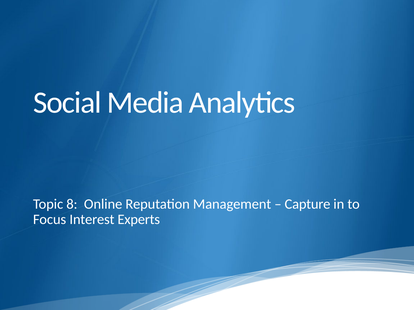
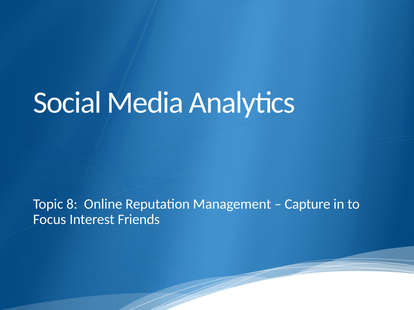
Experts: Experts -> Friends (139, 220)
